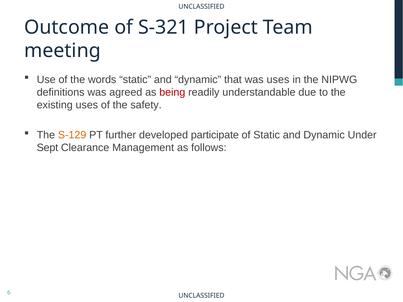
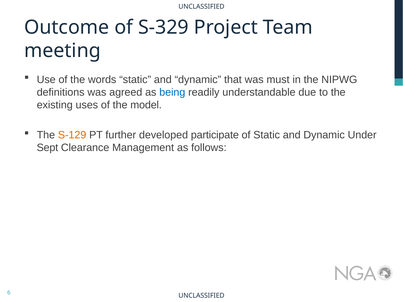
S-321: S-321 -> S-329 (163, 27)
was uses: uses -> must (278, 80)
being colour: red -> blue (172, 92)
safety: safety -> model (146, 105)
